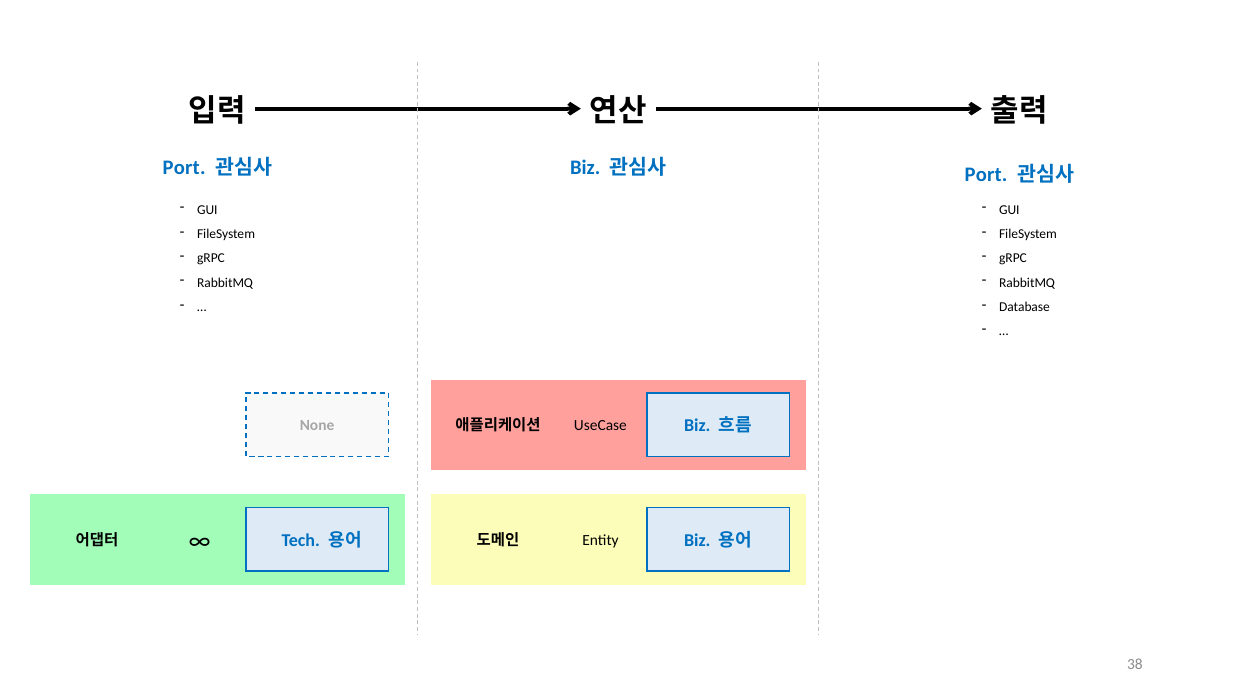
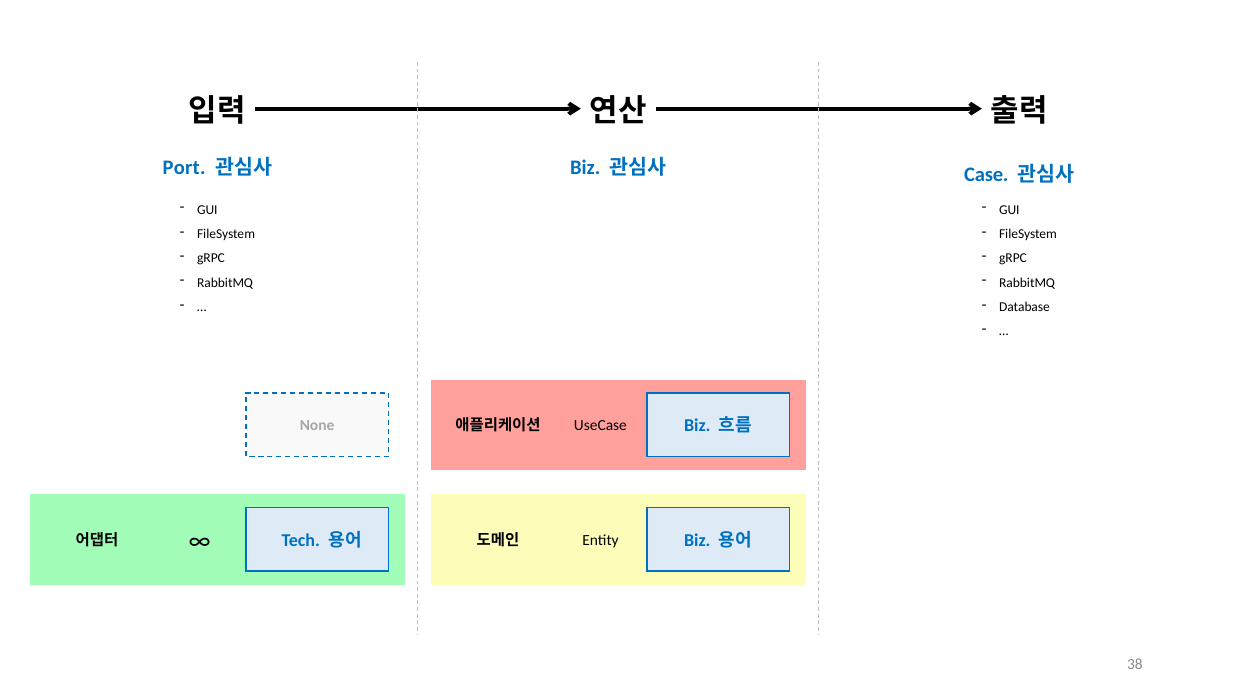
Port: Port -> Case (986, 174)
